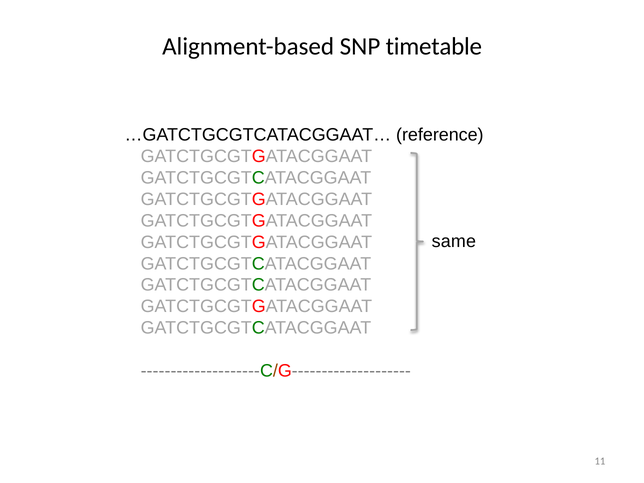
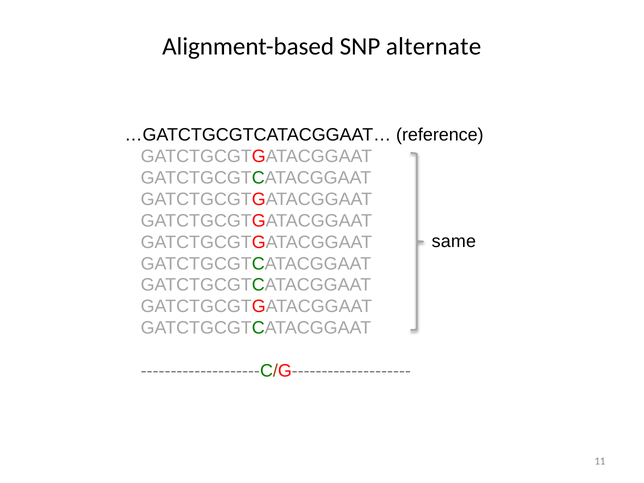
timetable: timetable -> alternate (434, 47)
